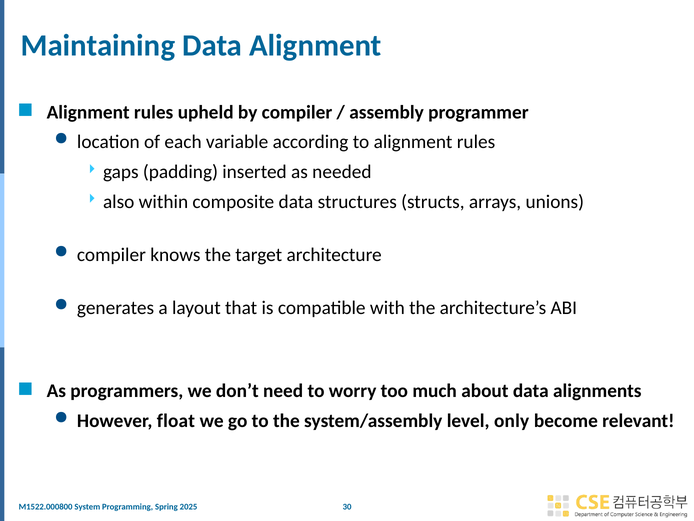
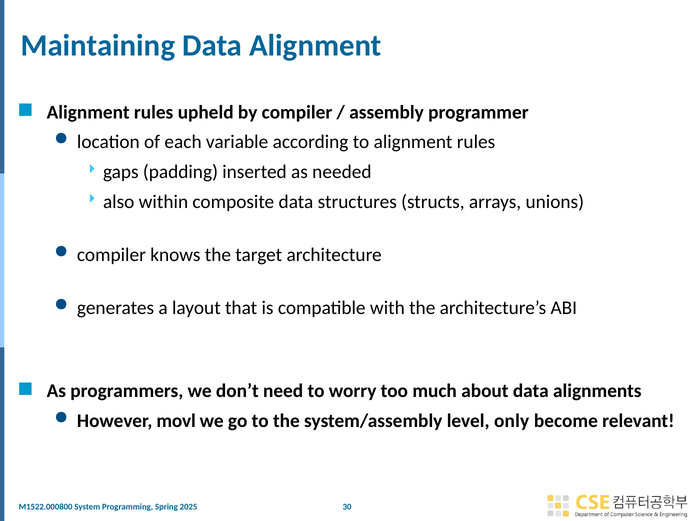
float: float -> movl (176, 421)
